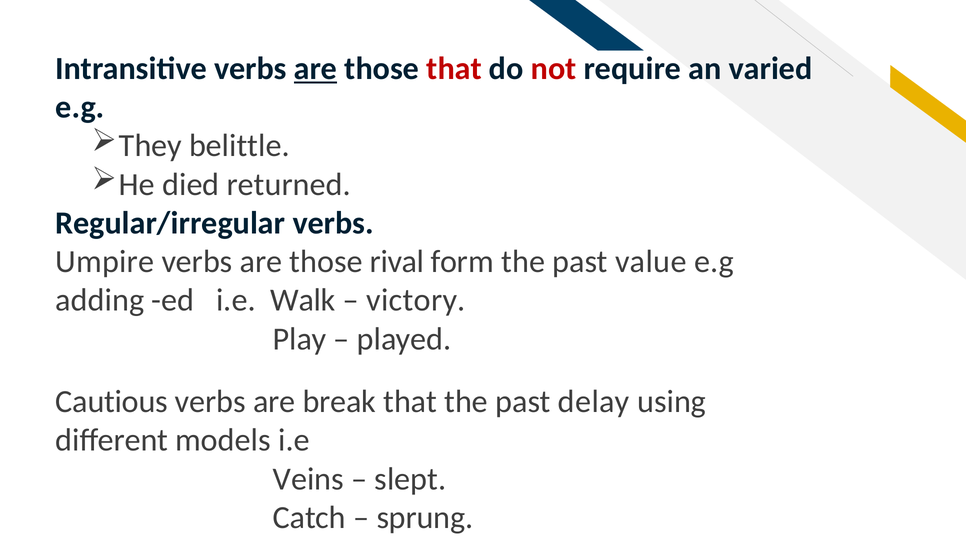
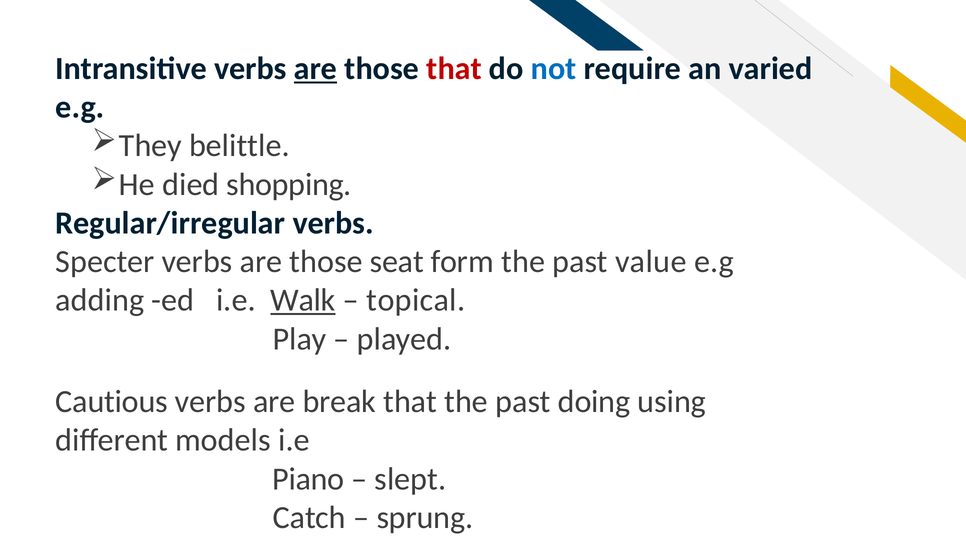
not colour: red -> blue (554, 69)
returned: returned -> shopping (289, 185)
Umpire: Umpire -> Specter (105, 262)
rival: rival -> seat (397, 262)
Walk underline: none -> present (303, 301)
victory: victory -> topical (416, 301)
delay: delay -> doing (594, 402)
Veins: Veins -> Piano (308, 479)
